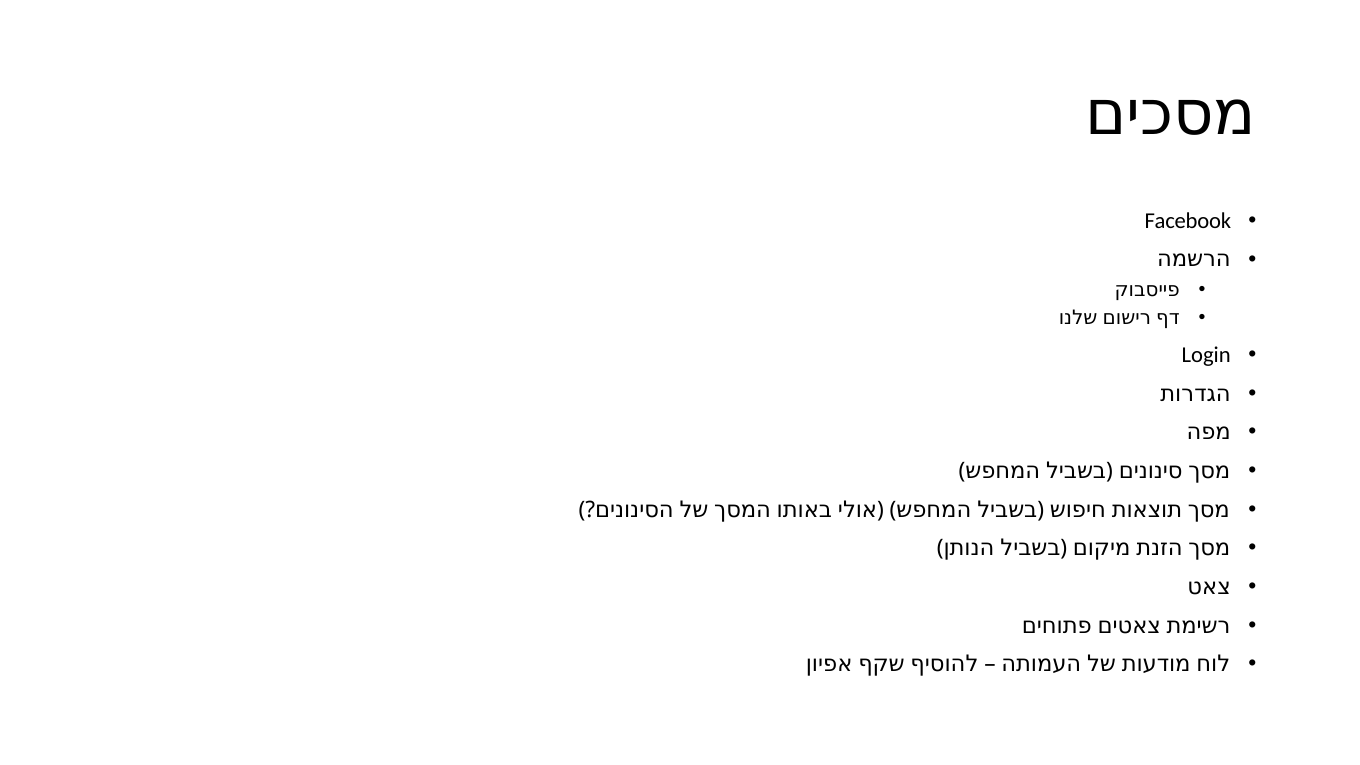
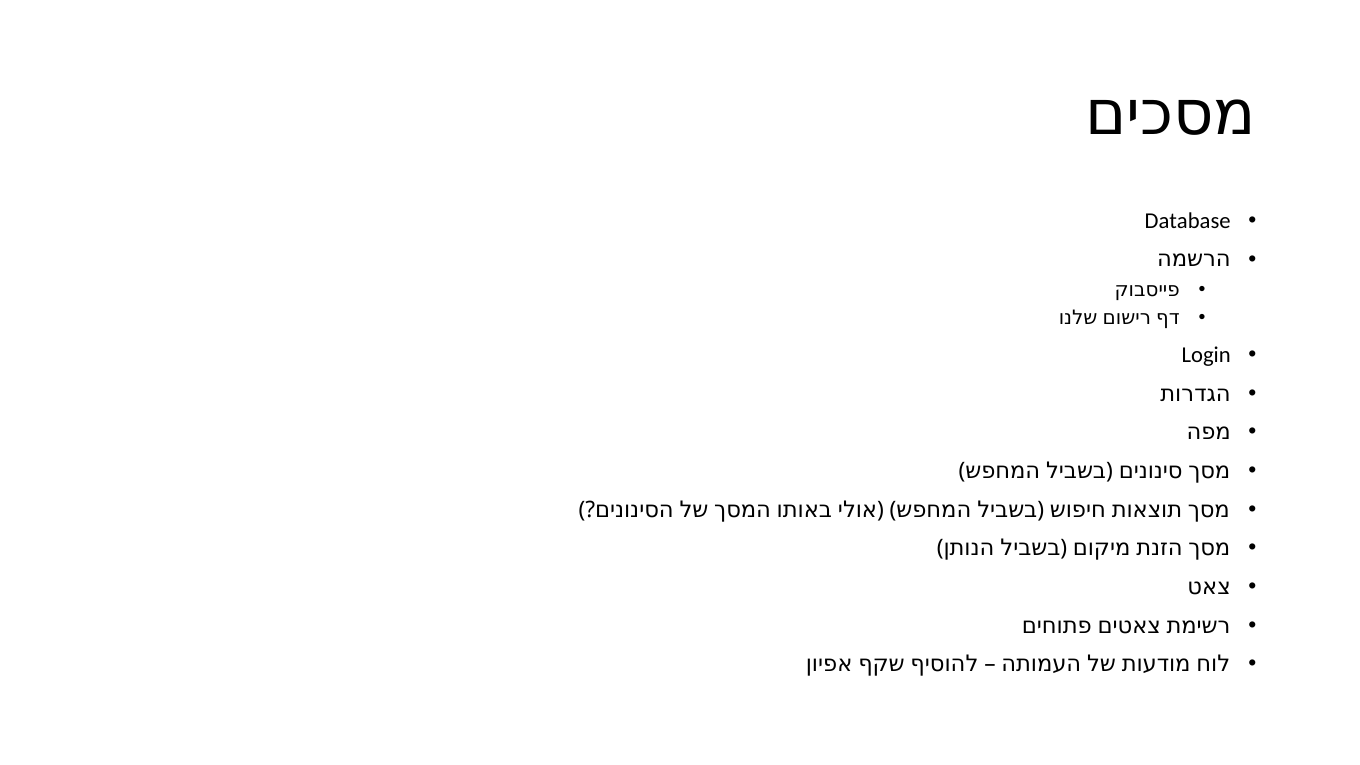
Facebook: Facebook -> Database (1188, 221)
